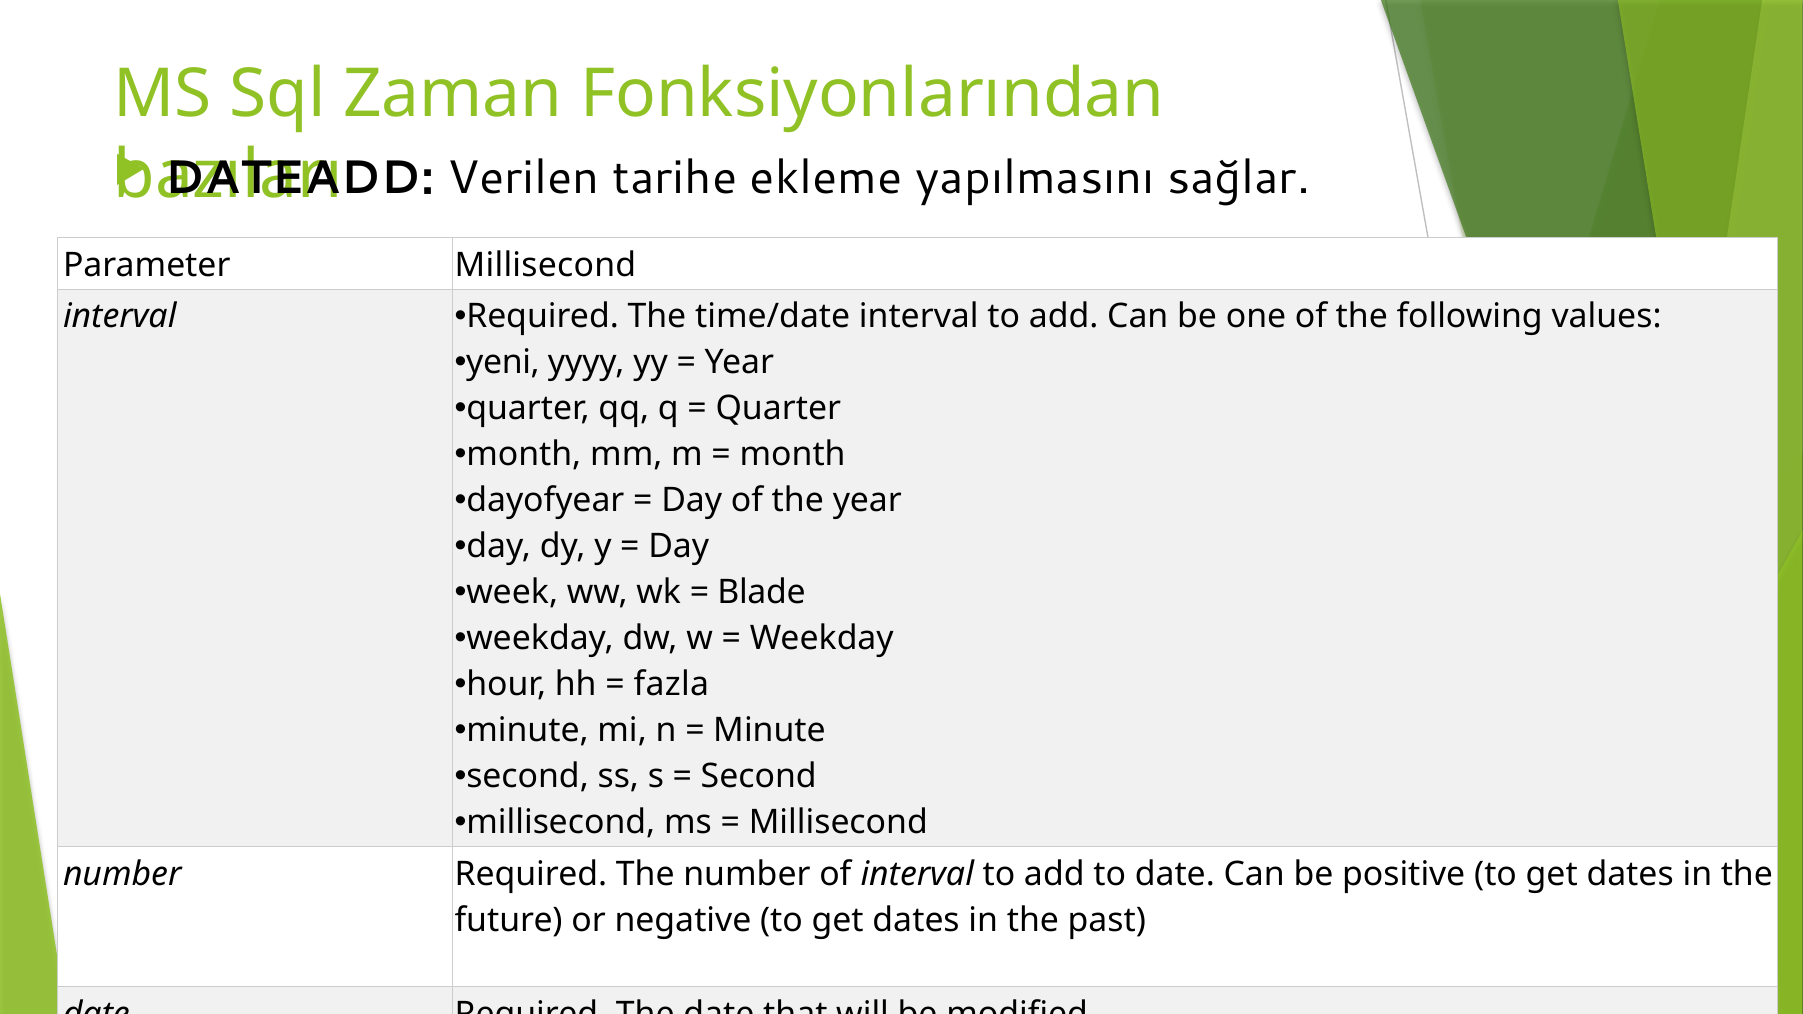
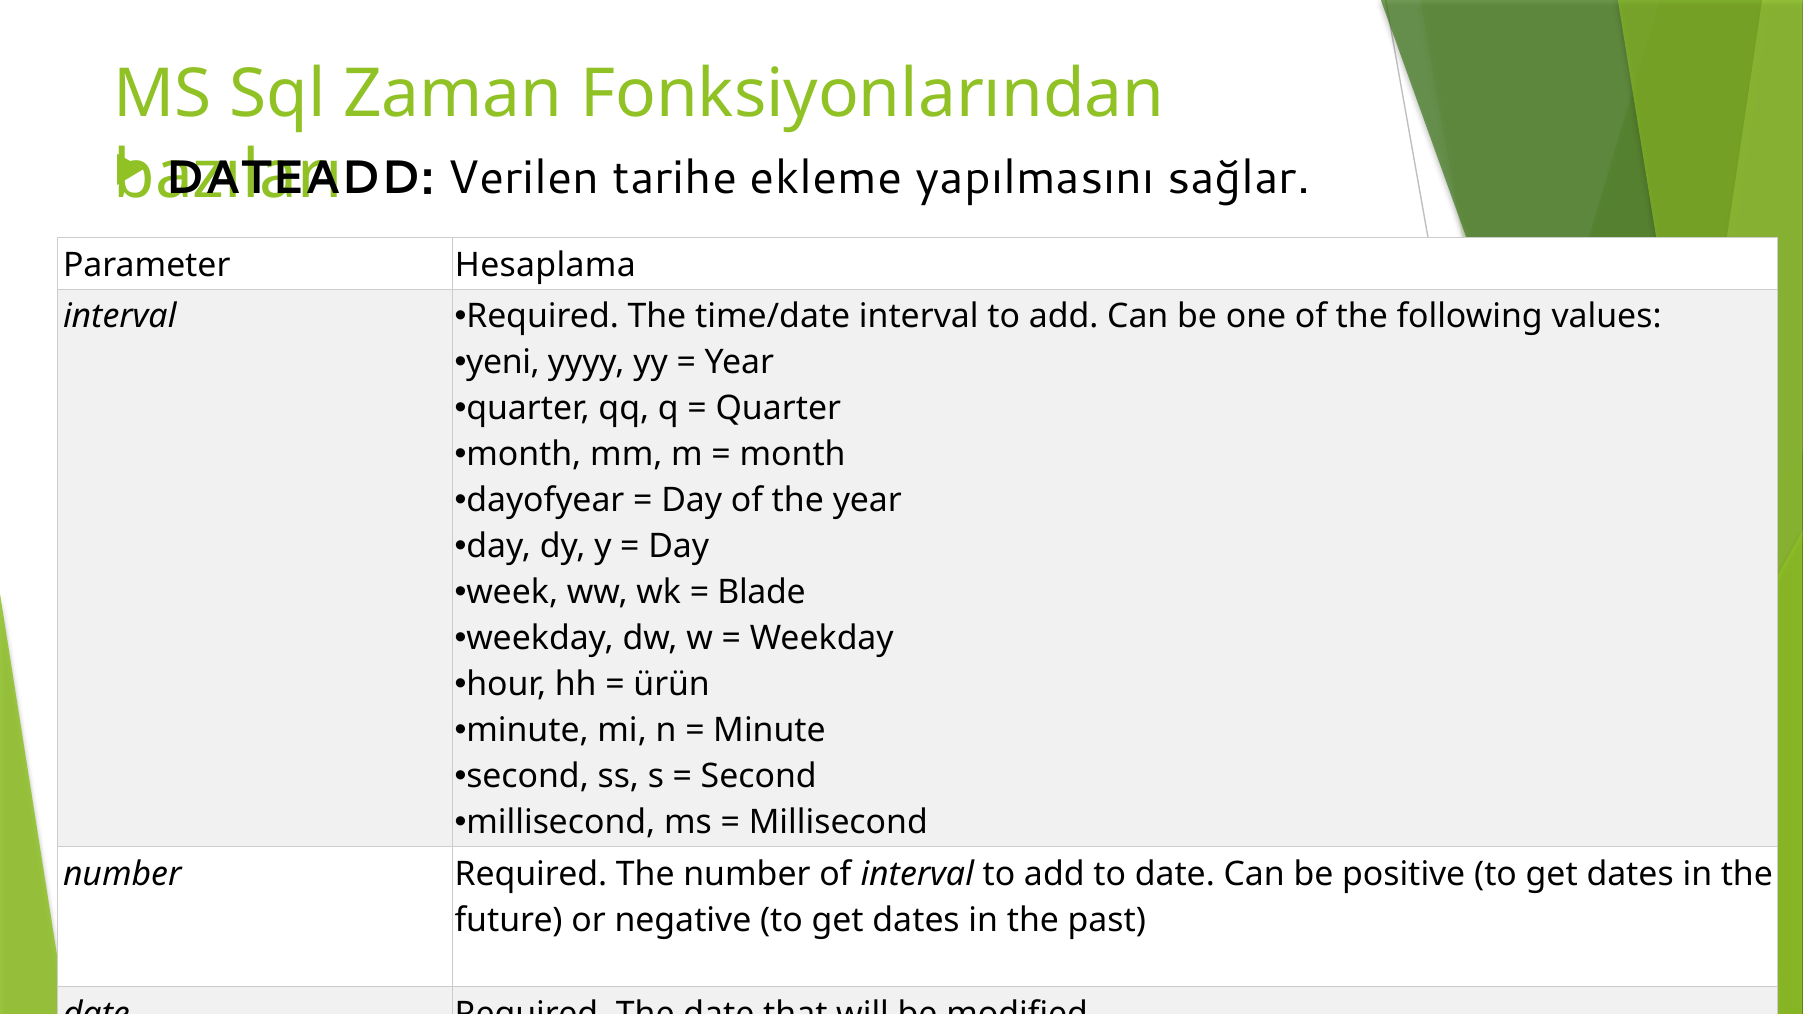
Parameter Millisecond: Millisecond -> Hesaplama (545, 265)
fazla: fazla -> ürün (672, 685)
